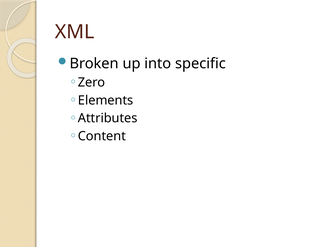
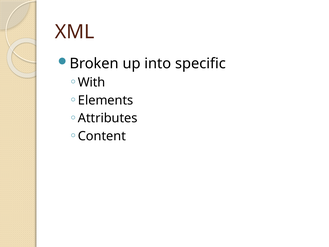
Zero: Zero -> With (92, 82)
